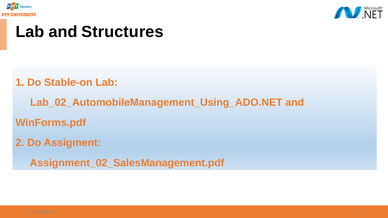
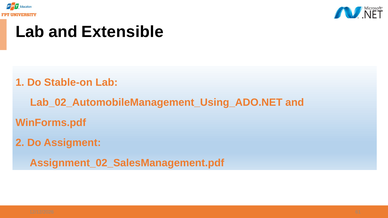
Structures: Structures -> Extensible (122, 32)
